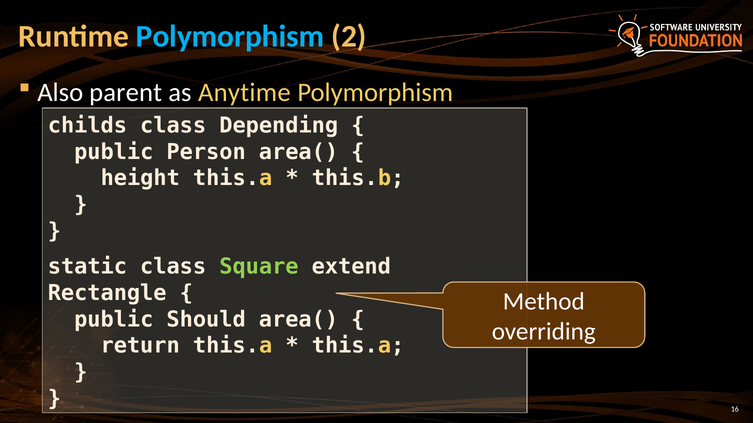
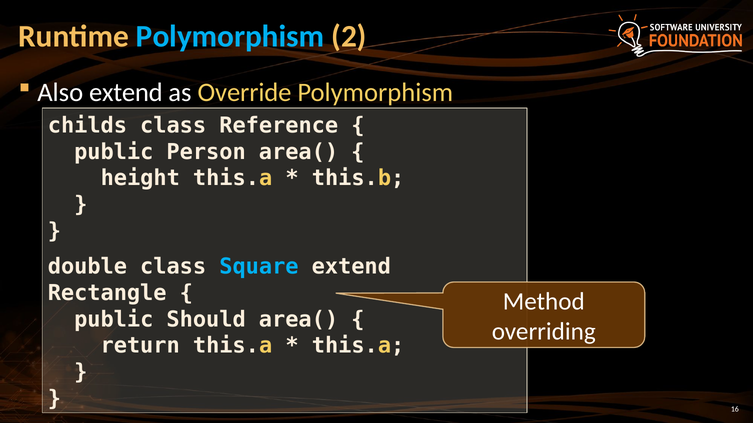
Also parent: parent -> extend (126, 93)
Anytime: Anytime -> Override (245, 93)
Depending: Depending -> Reference (279, 126)
static: static -> double (87, 267)
Square colour: light green -> light blue (259, 267)
